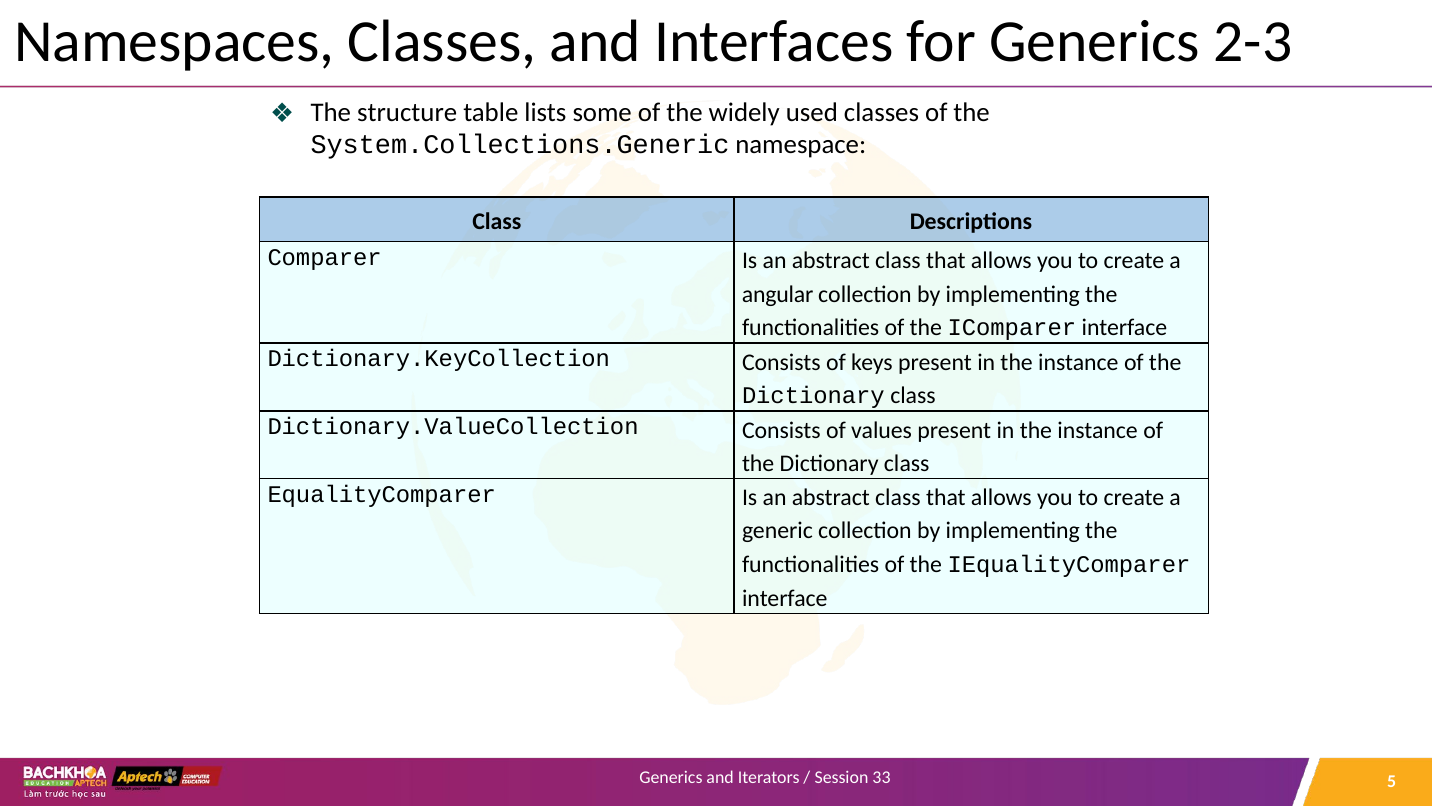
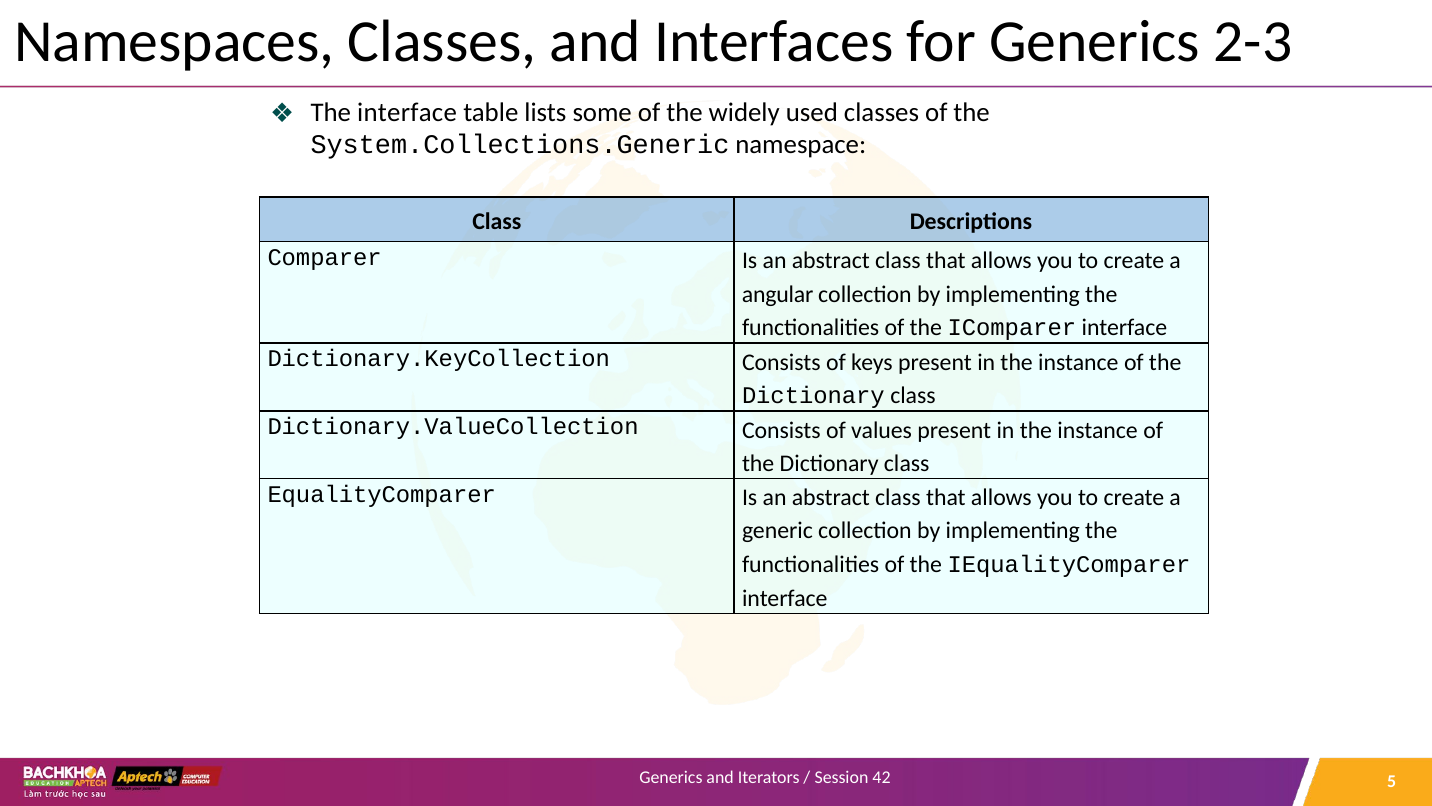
The structure: structure -> interface (407, 112)
33: 33 -> 42 (882, 777)
